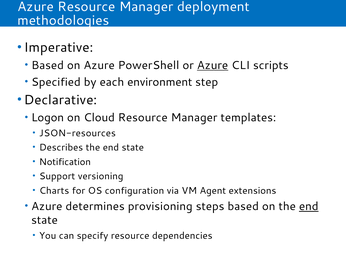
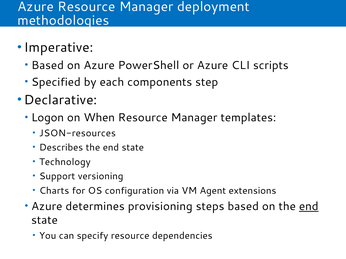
Azure underline: present -> none (213, 65)
environment: environment -> components (160, 82)
Cloud: Cloud -> When (99, 118)
Notification: Notification -> Technology (65, 162)
